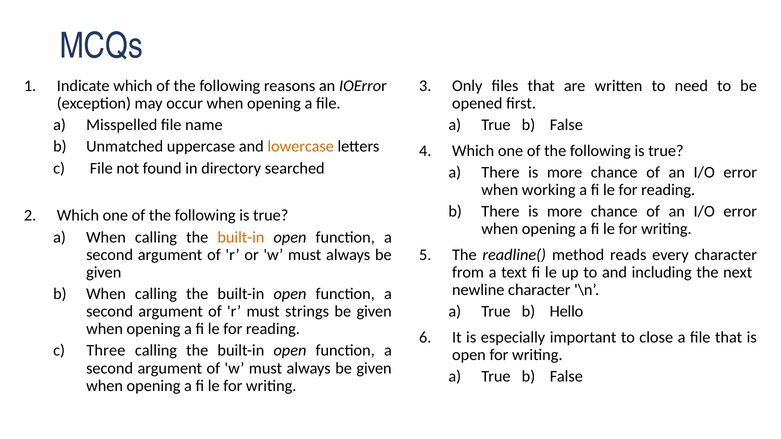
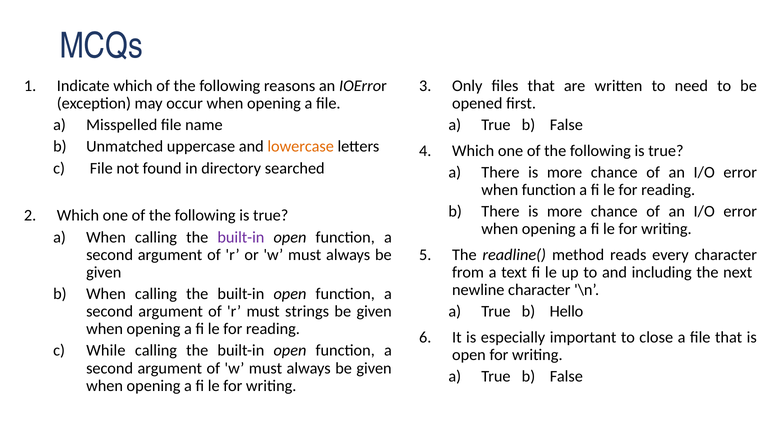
when working: working -> function (549, 190)
built-in colour: orange -> purple (241, 237)
Three: Three -> While (106, 351)
